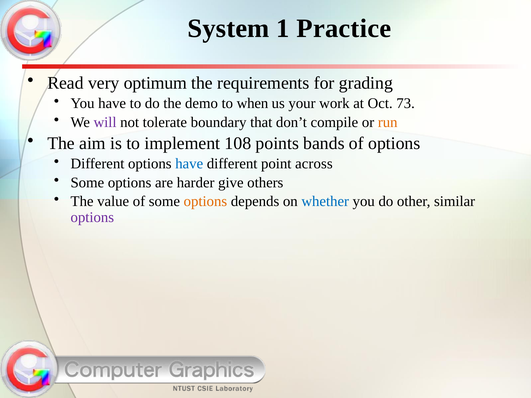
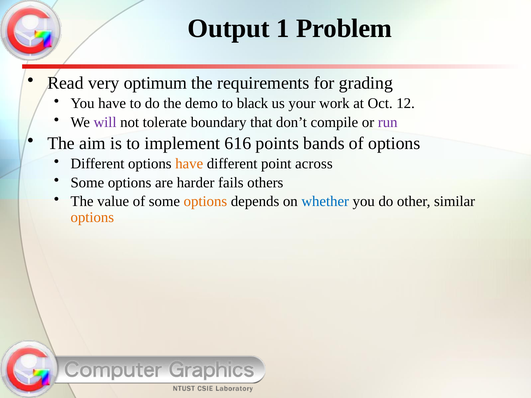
System: System -> Output (229, 28)
Practice: Practice -> Problem (344, 28)
when: when -> black (252, 103)
73: 73 -> 12 (406, 103)
run colour: orange -> purple (388, 122)
108: 108 -> 616 (238, 143)
have colour: blue -> orange (189, 164)
give: give -> fails (231, 183)
options colour: purple -> orange (92, 217)
